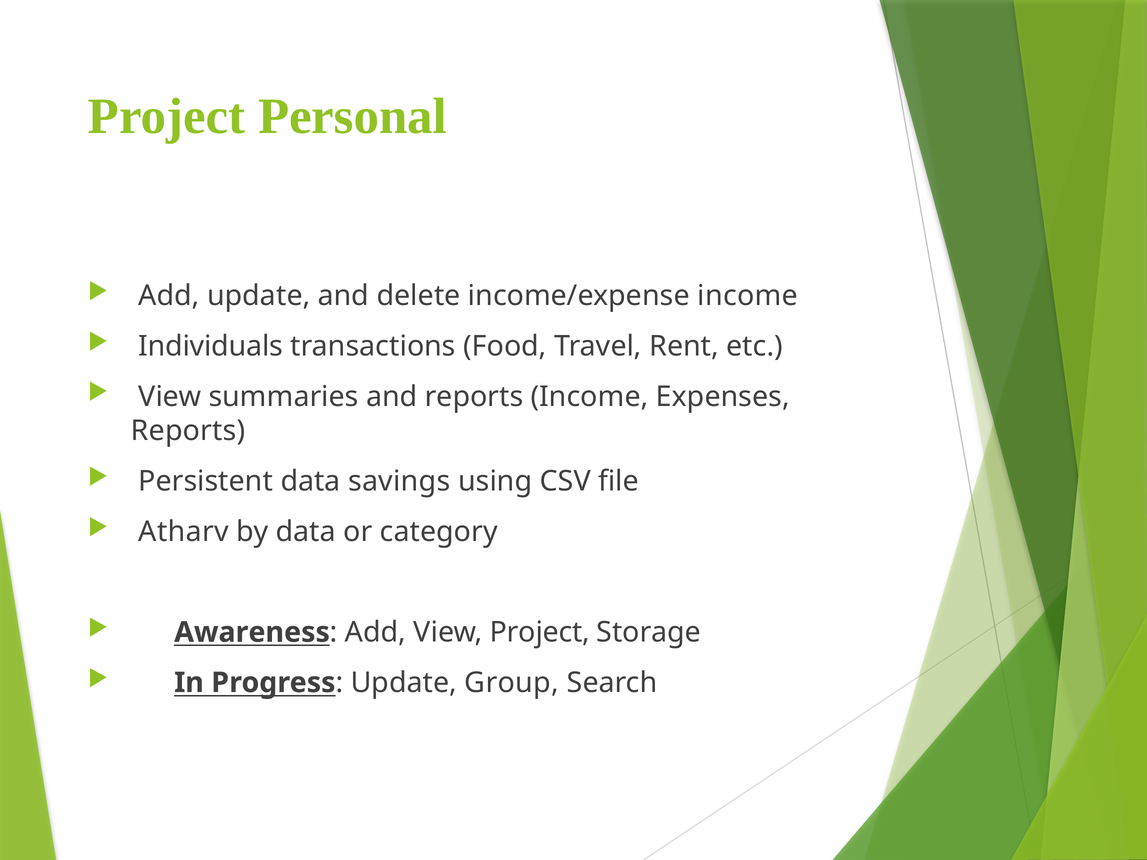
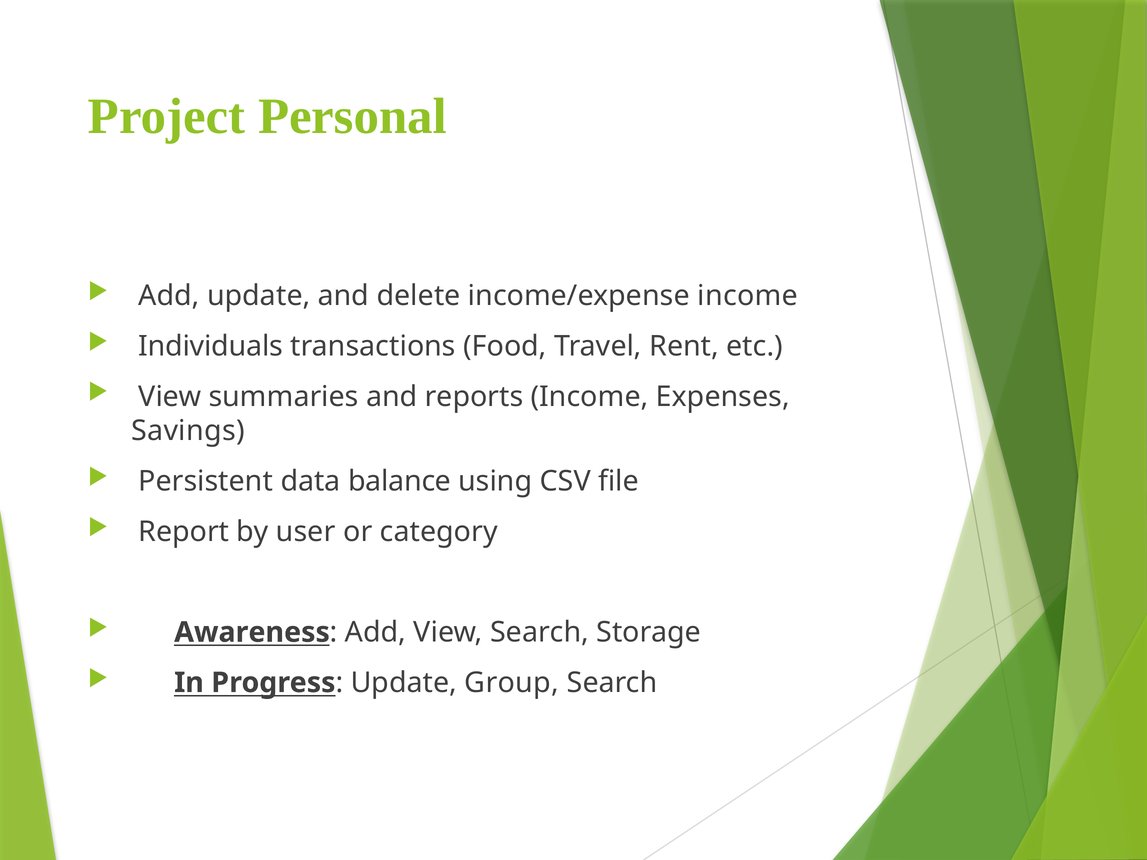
Reports: Reports -> Savings (188, 431)
savings: savings -> balance (400, 481)
Atharv: Atharv -> Report (184, 532)
by data: data -> user (306, 532)
View Project: Project -> Search (540, 632)
